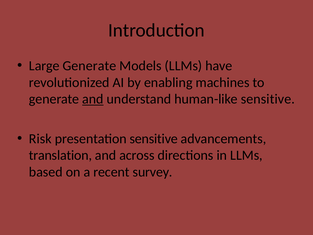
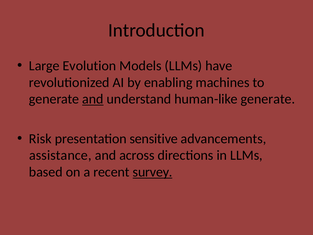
Large Generate: Generate -> Evolution (89, 66)
human-like sensitive: sensitive -> generate (268, 99)
translation: translation -> assistance (60, 155)
survey underline: none -> present (153, 172)
